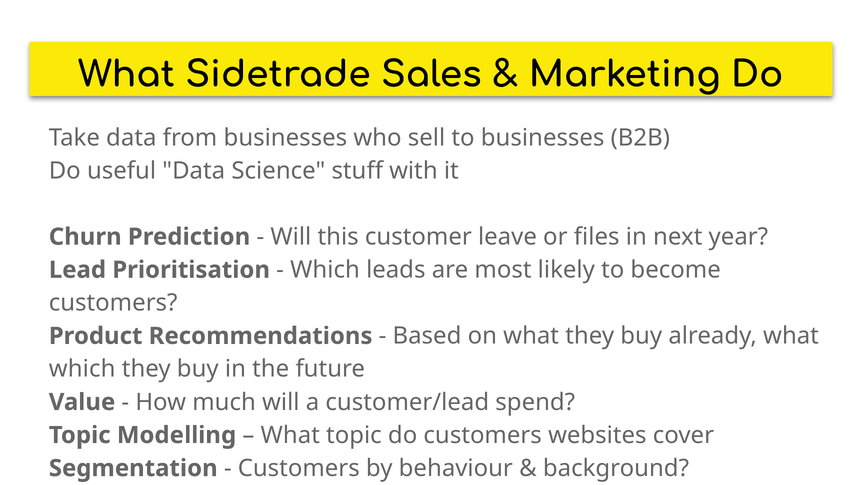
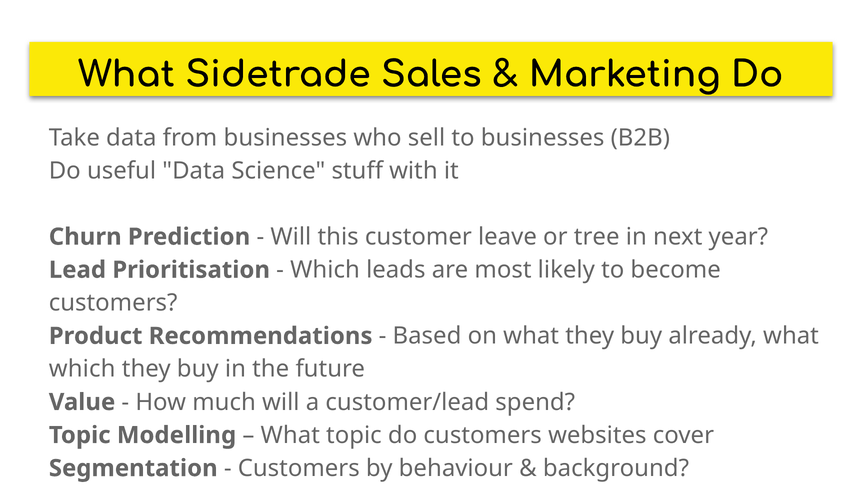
files: files -> tree (597, 237)
